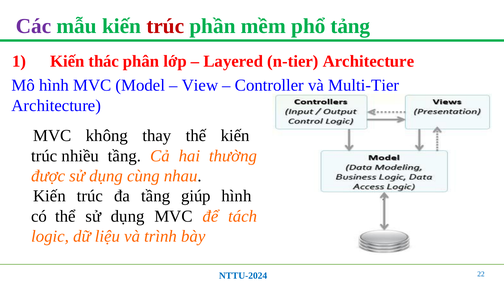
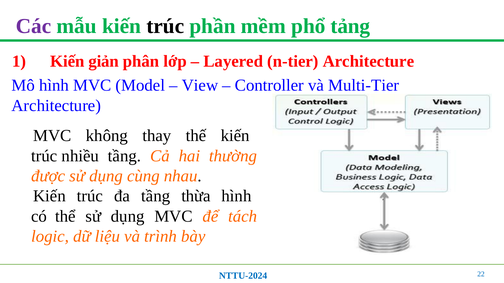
trúc colour: red -> black (165, 26)
thác: thác -> giản (104, 61)
giúp: giúp -> thừa (196, 196)
